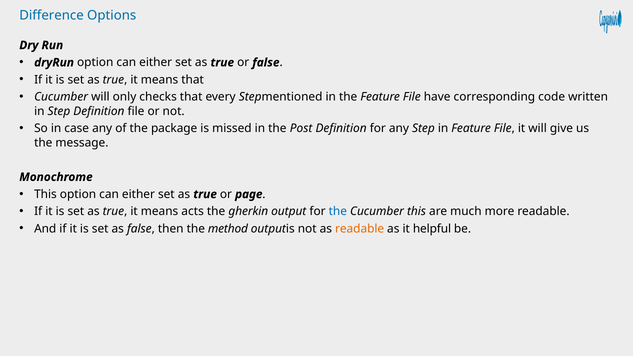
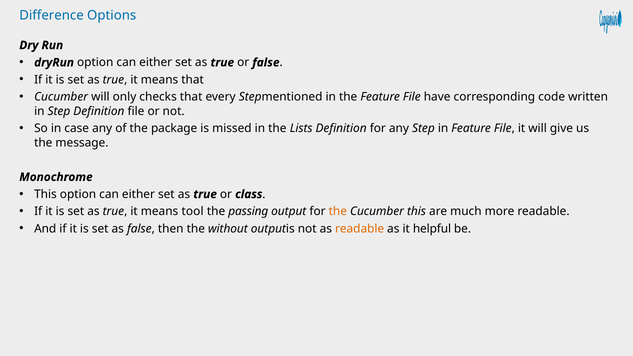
Post: Post -> Lists (301, 128)
page: page -> class (249, 194)
acts: acts -> tool (193, 211)
gherkin: gherkin -> passing (248, 211)
the colour: blue -> orange (338, 211)
method: method -> without (228, 229)
